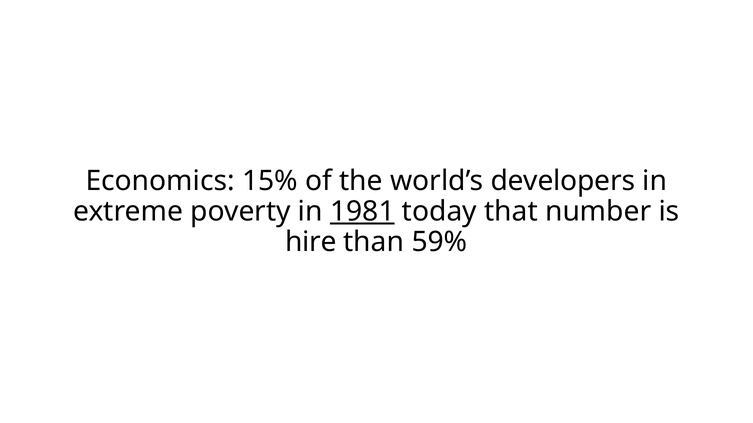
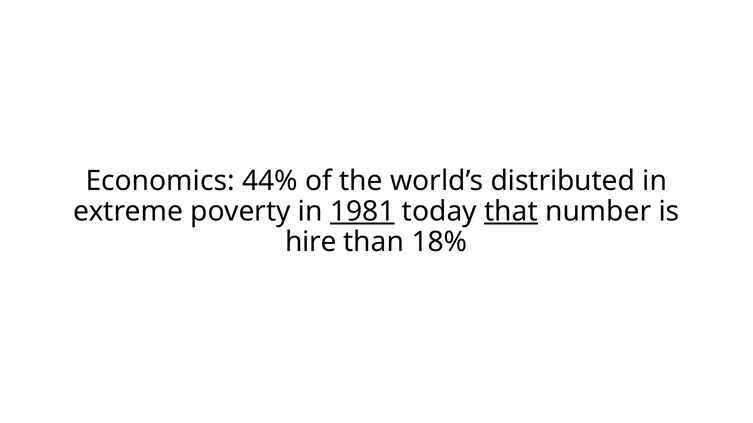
15%: 15% -> 44% (270, 181)
developers: developers -> distributed (563, 181)
that underline: none -> present (511, 212)
59%: 59% -> 18% (439, 242)
